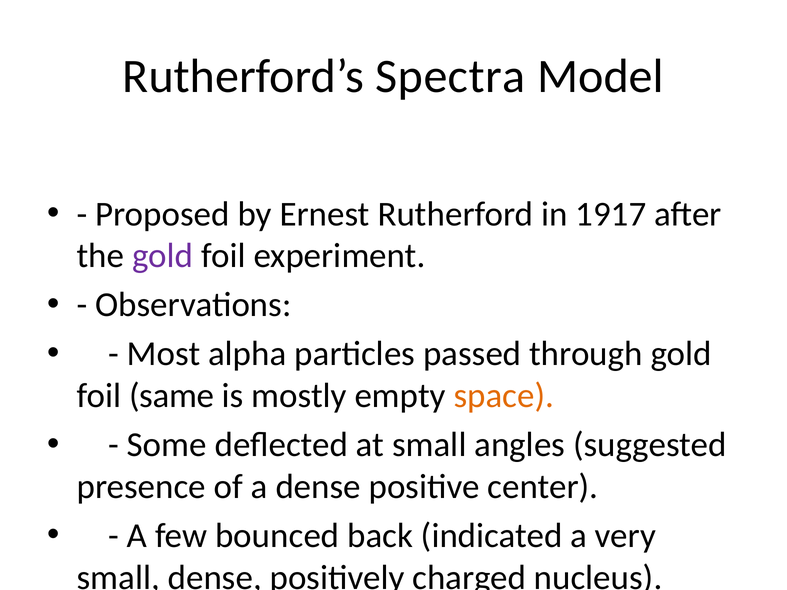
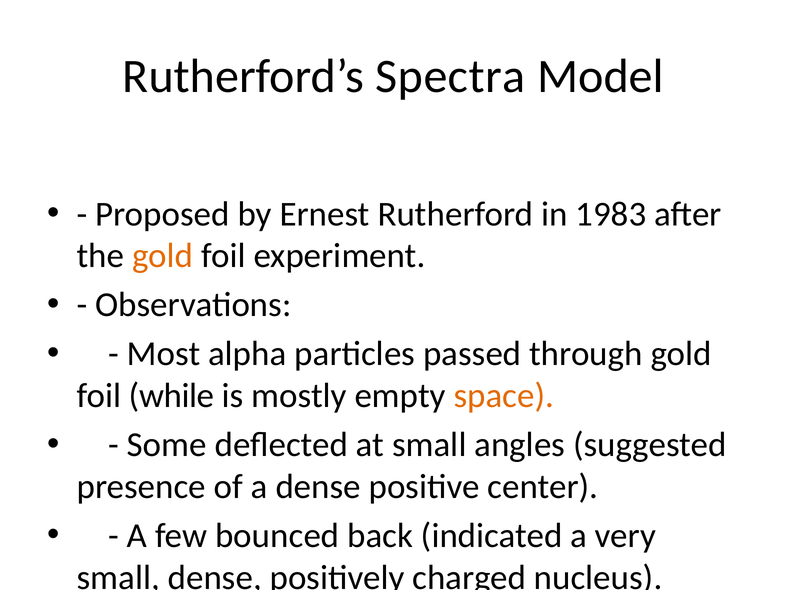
1917: 1917 -> 1983 (611, 214)
gold colour: purple -> orange (163, 256)
same: same -> while (172, 396)
